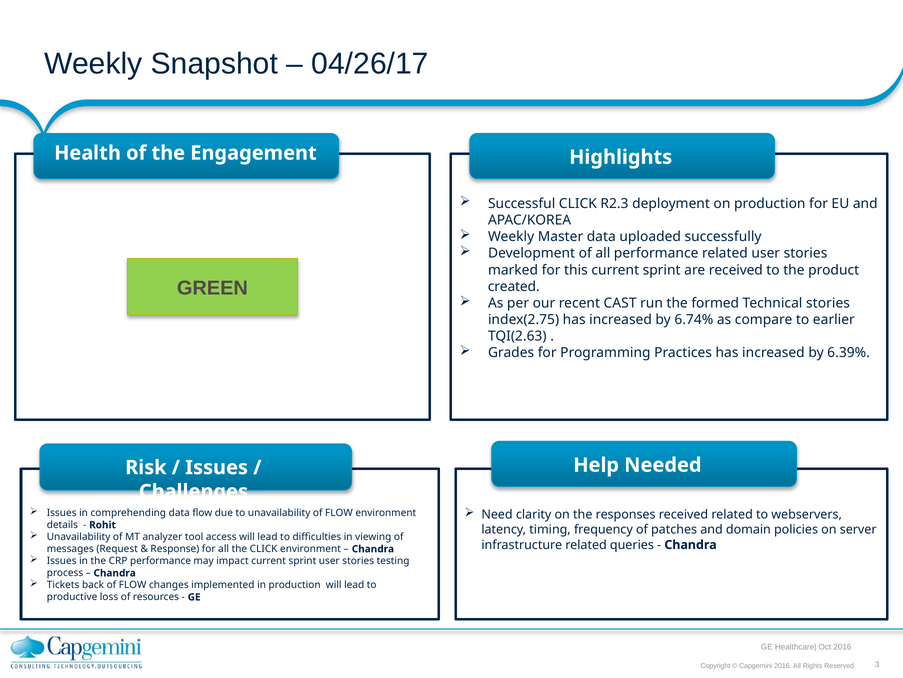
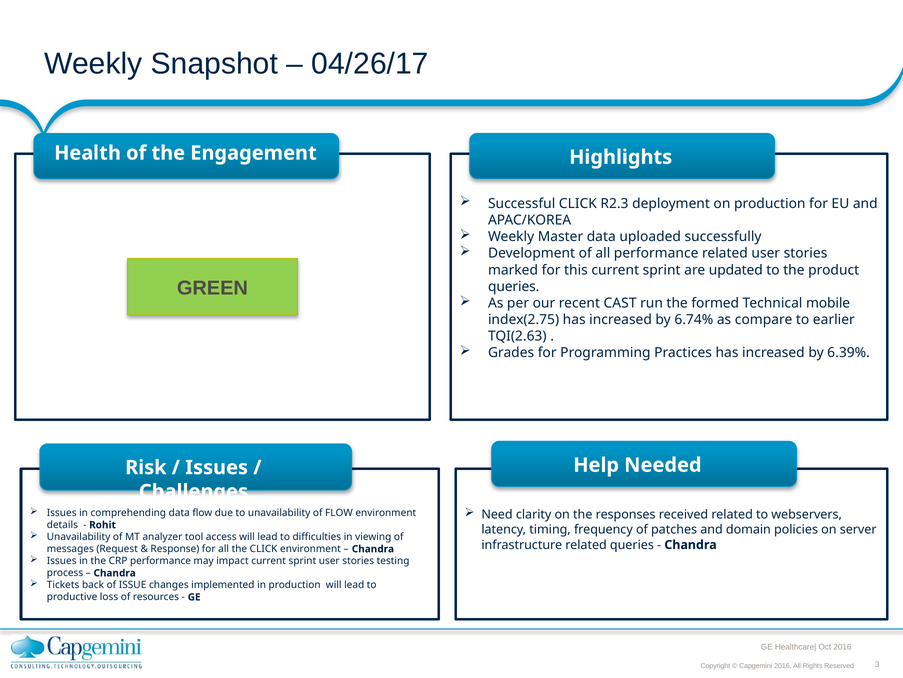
are received: received -> updated (736, 270)
created: created -> queries (514, 286)
Technical stories: stories -> mobile (828, 303)
back of FLOW: FLOW -> ISSUE (133, 584)
